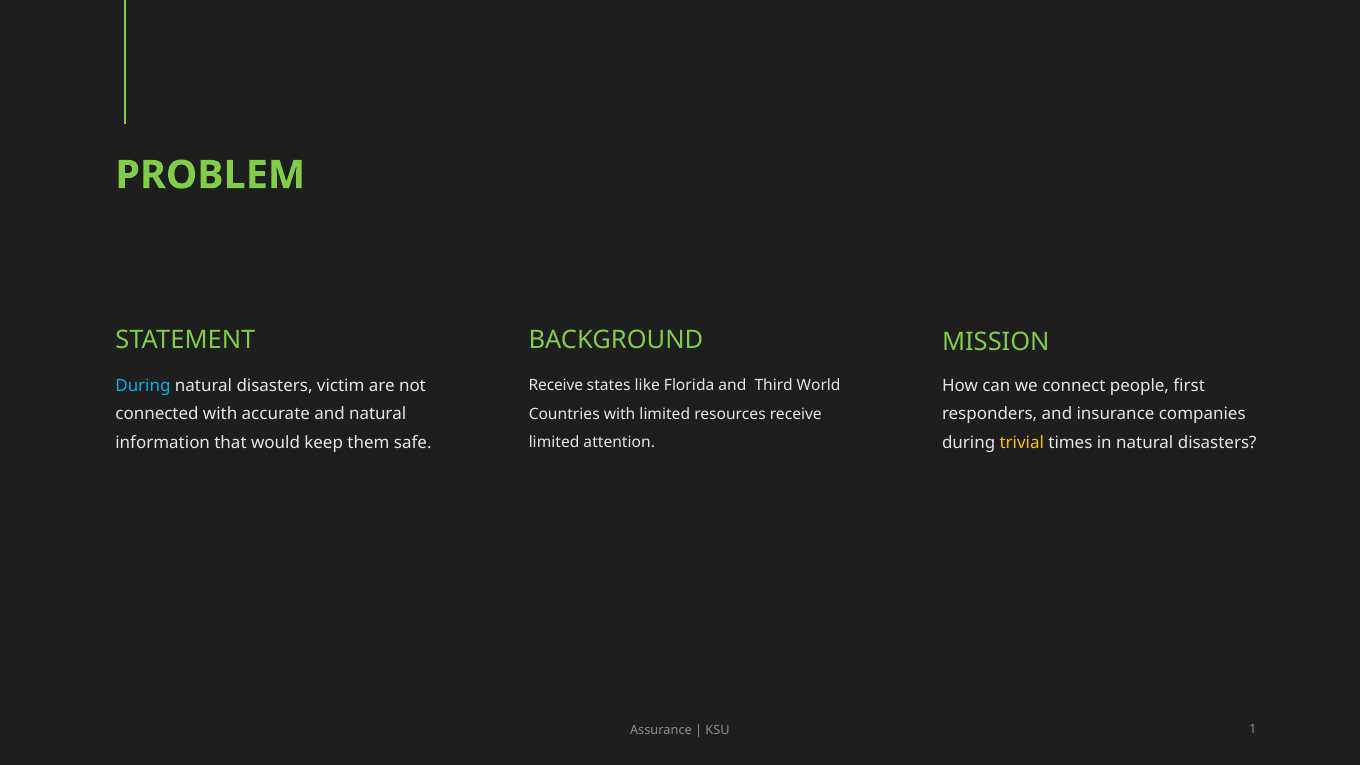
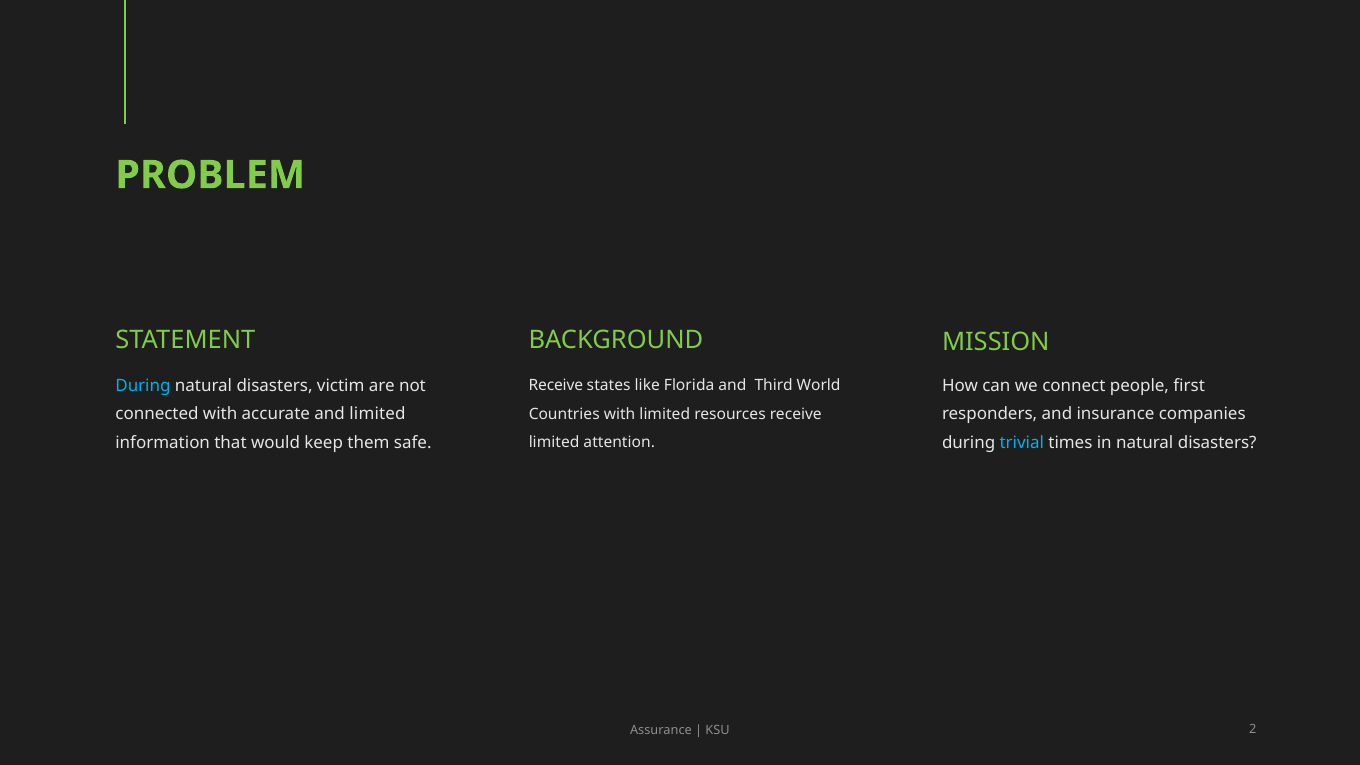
and natural: natural -> limited (378, 414)
trivial colour: yellow -> light blue (1022, 443)
1: 1 -> 2 (1253, 729)
